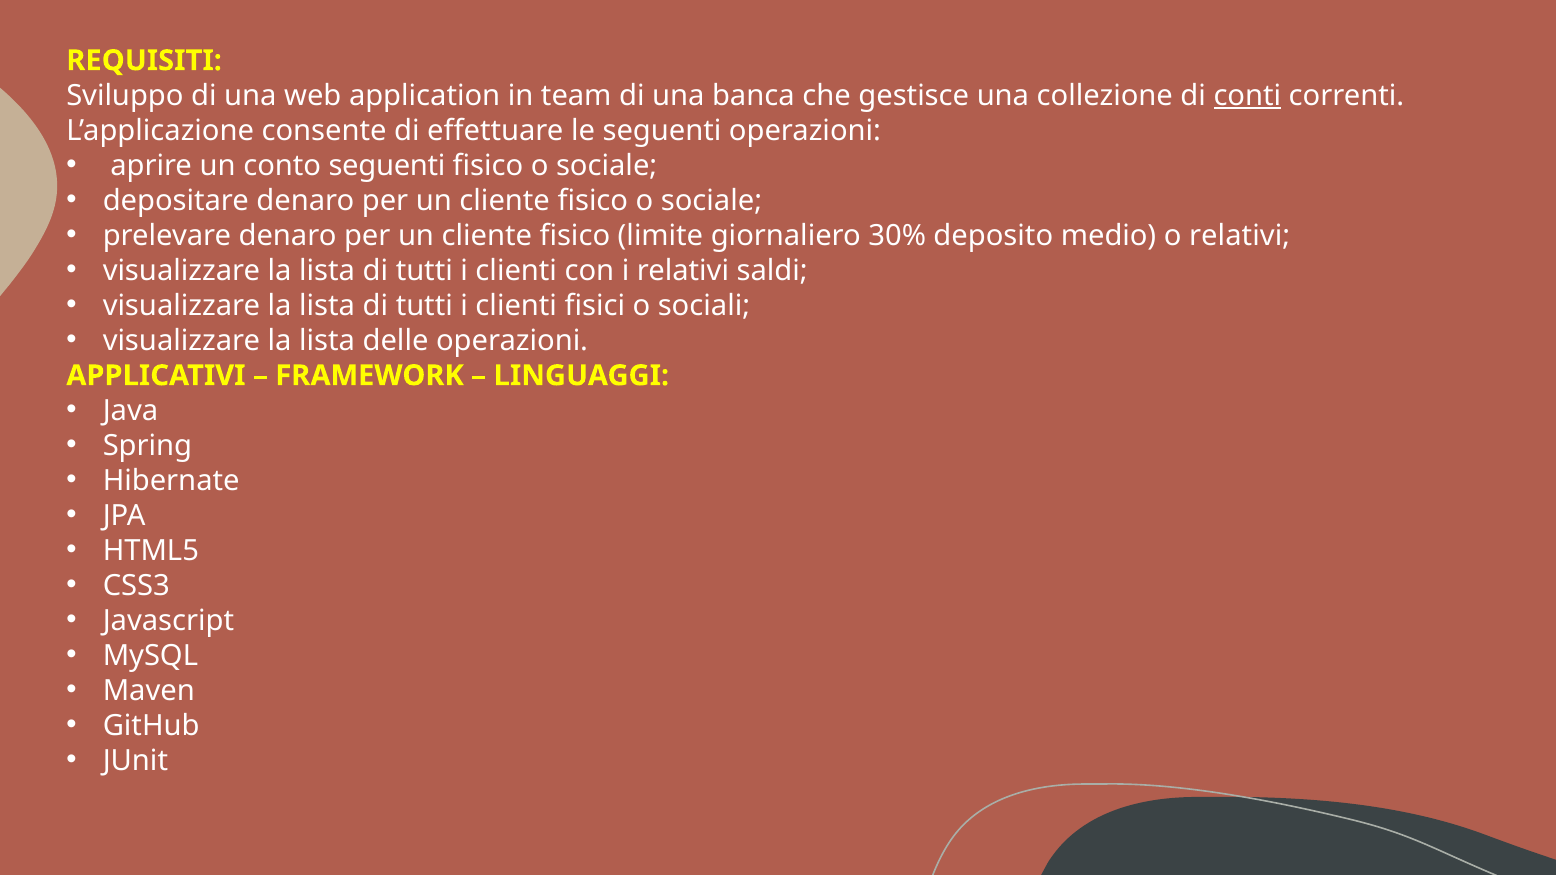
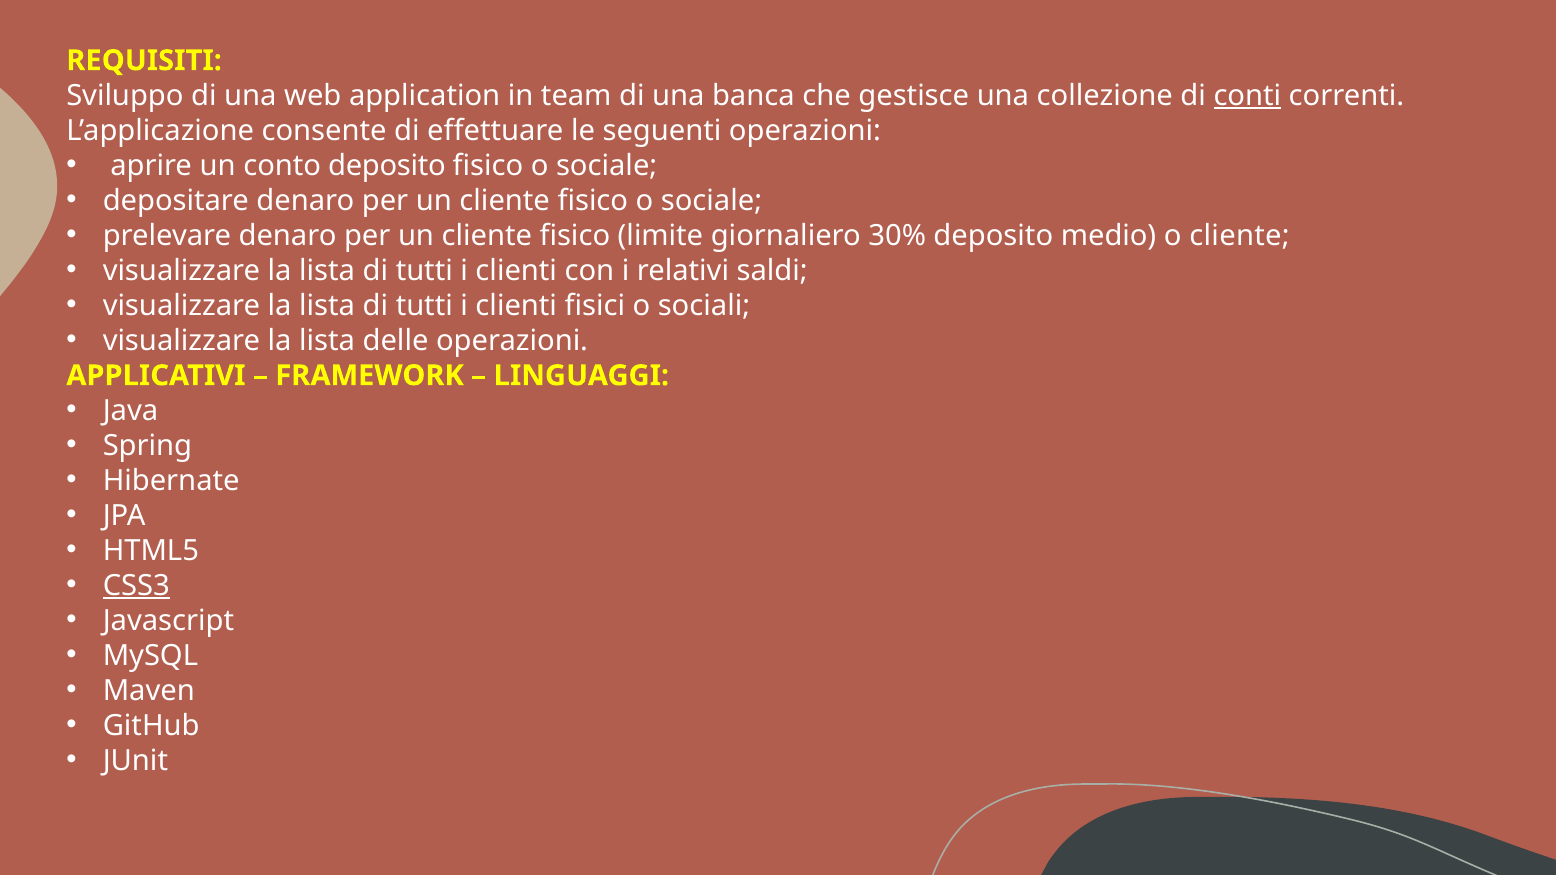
conto seguenti: seguenti -> deposito (387, 166)
o relativi: relativi -> cliente (1240, 236)
CSS3 underline: none -> present (136, 586)
